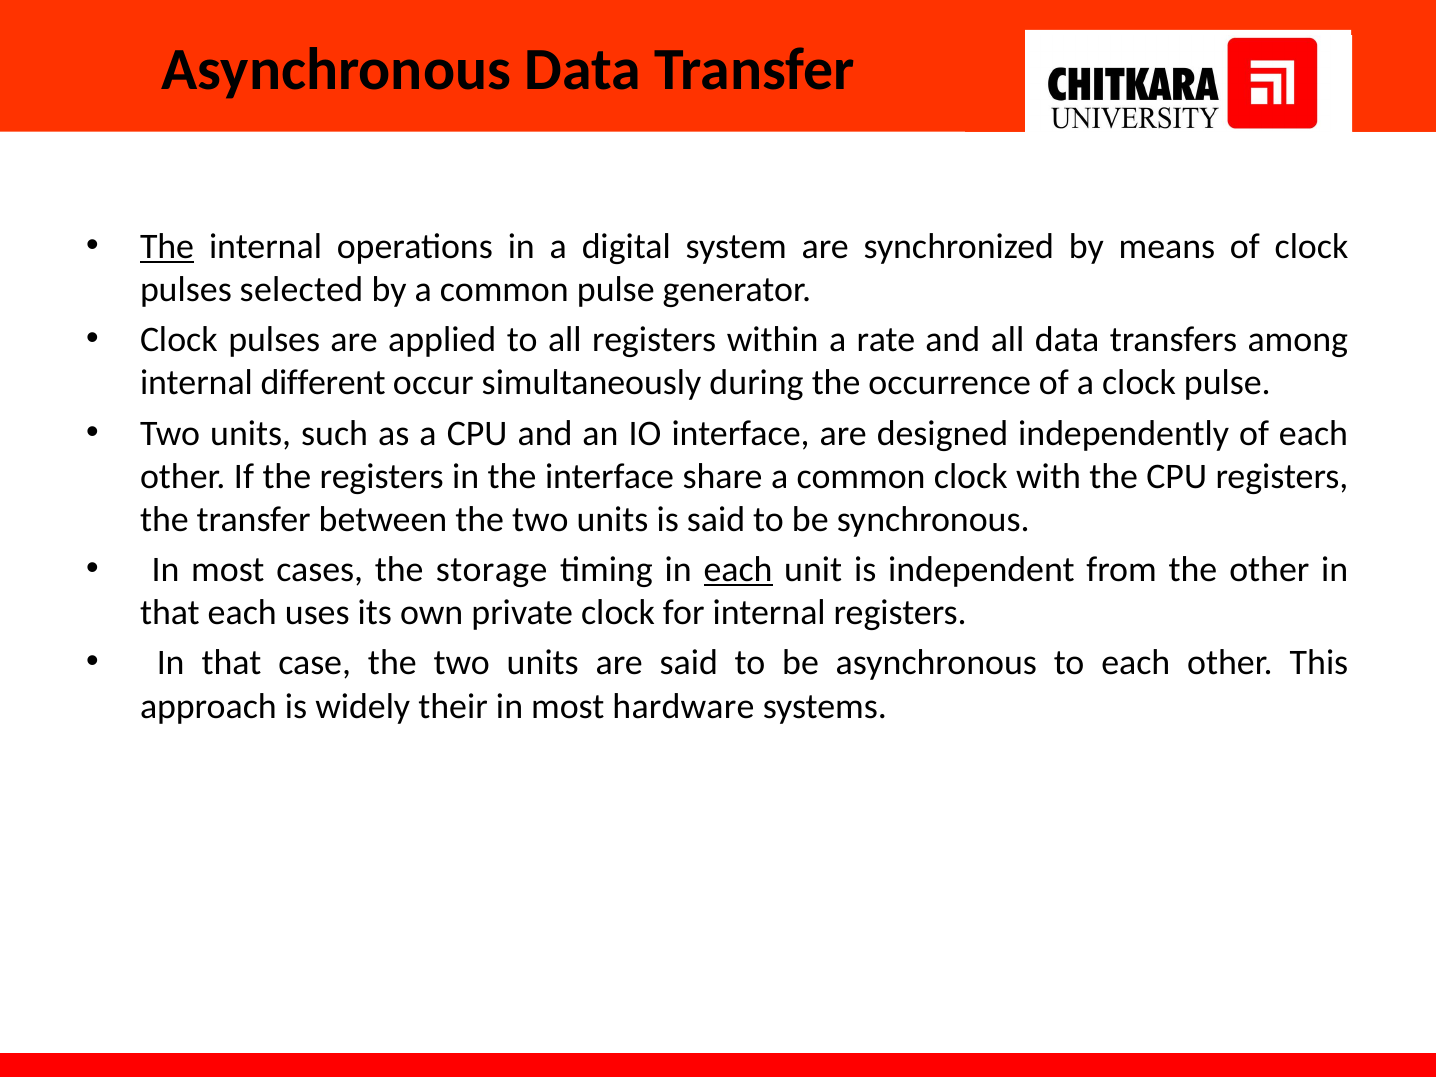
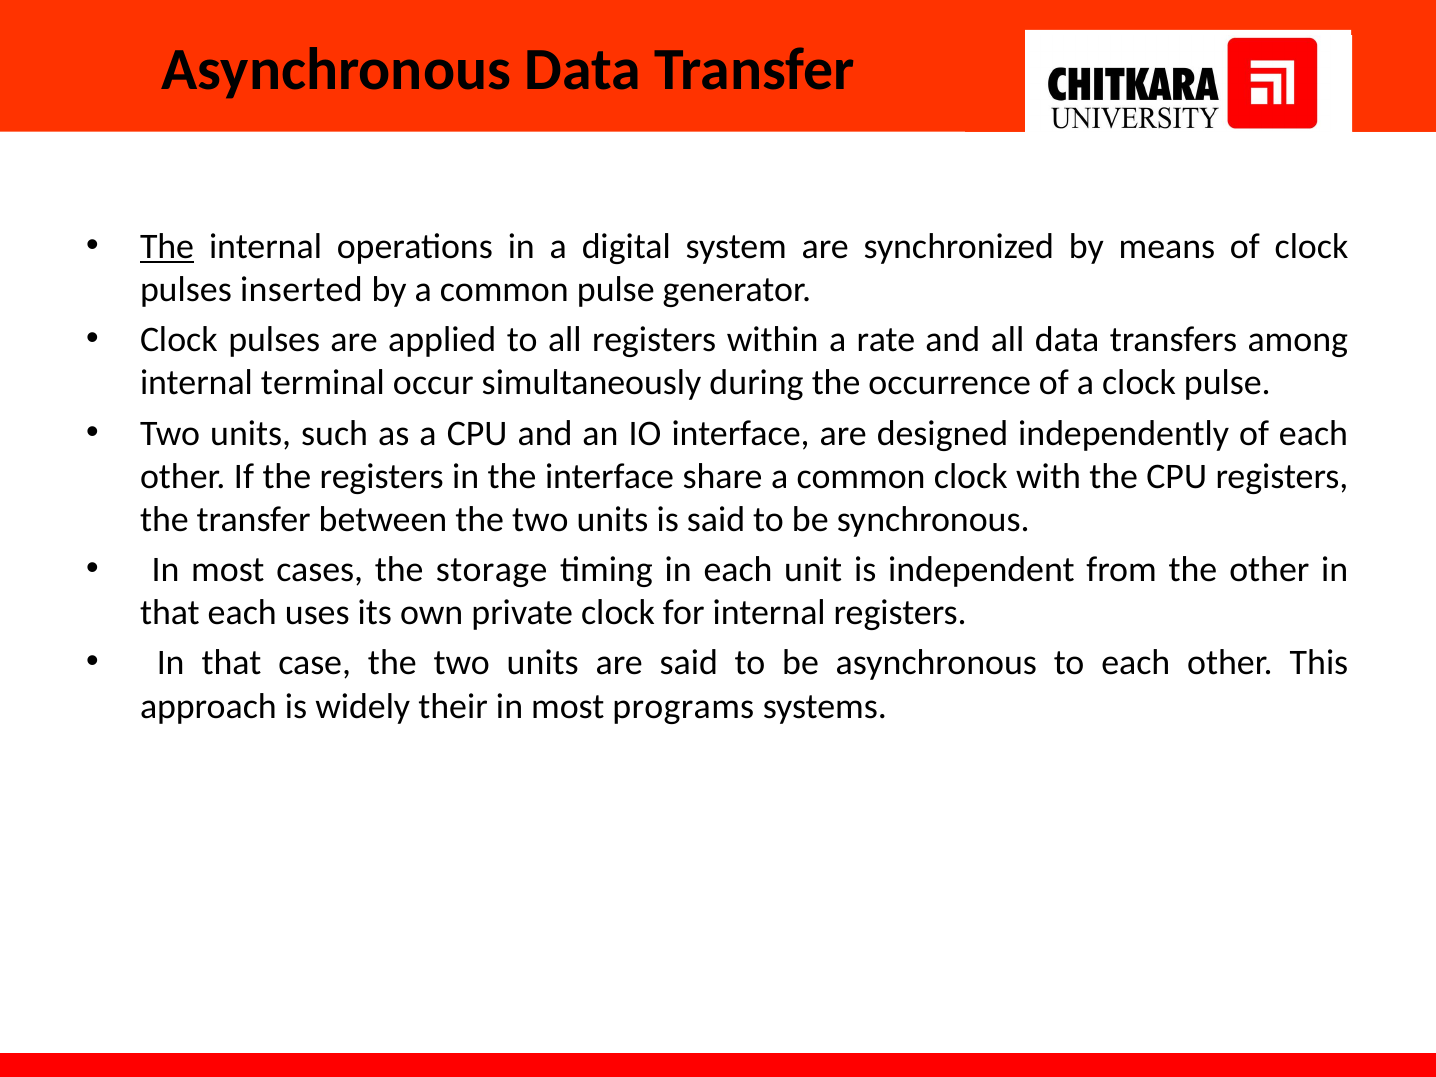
selected: selected -> inserted (301, 290)
different: different -> terminal (323, 383)
each underline: present -> none (738, 570)
hardware: hardware -> programs (683, 706)
